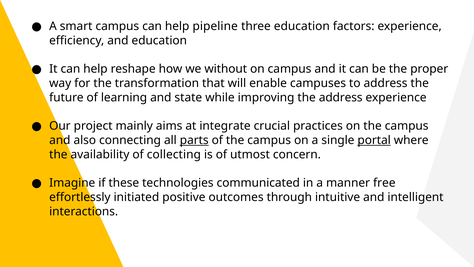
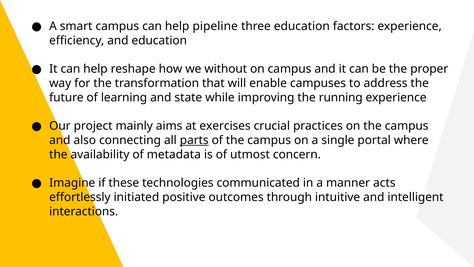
the address: address -> running (341, 97)
integrate: integrate -> exercises (225, 126)
portal underline: present -> none (374, 140)
collecting: collecting -> metadata (174, 154)
free: free -> acts (384, 183)
